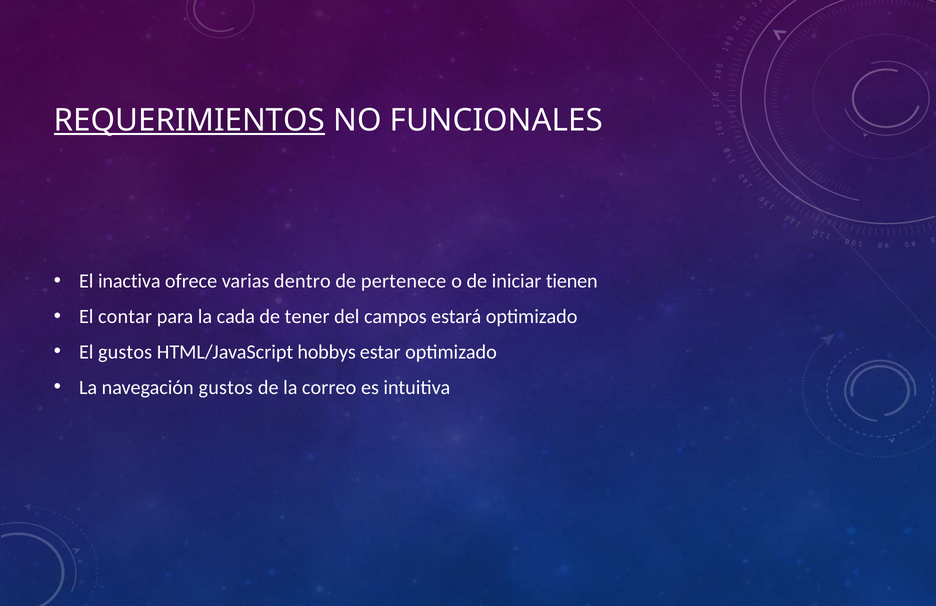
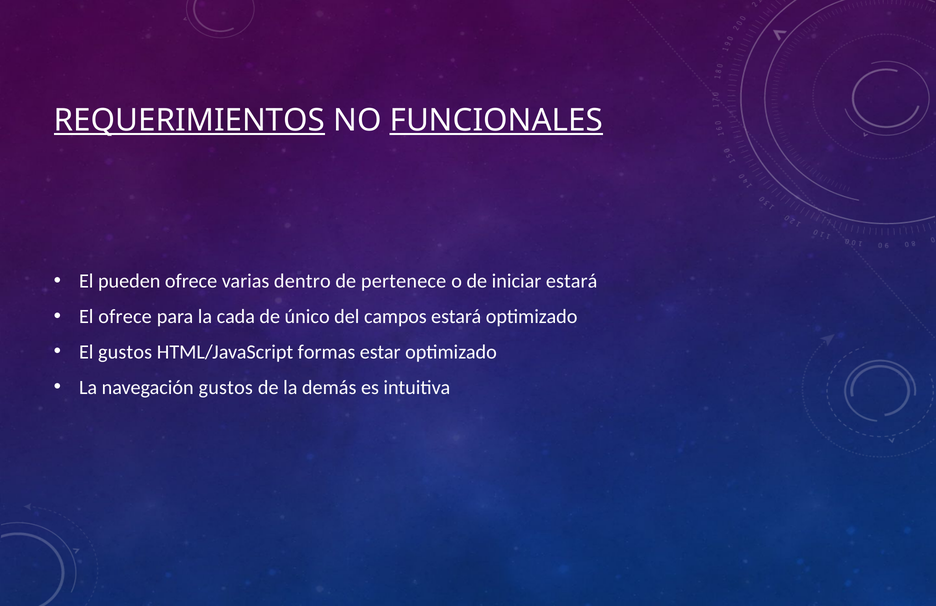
FUNCIONALES underline: none -> present (496, 120)
inactiva: inactiva -> pueden (129, 281)
iniciar tienen: tienen -> estará (572, 281)
El contar: contar -> ofrece (125, 316)
tener: tener -> único (307, 316)
hobbys: hobbys -> formas (327, 352)
correo: correo -> demás (329, 387)
